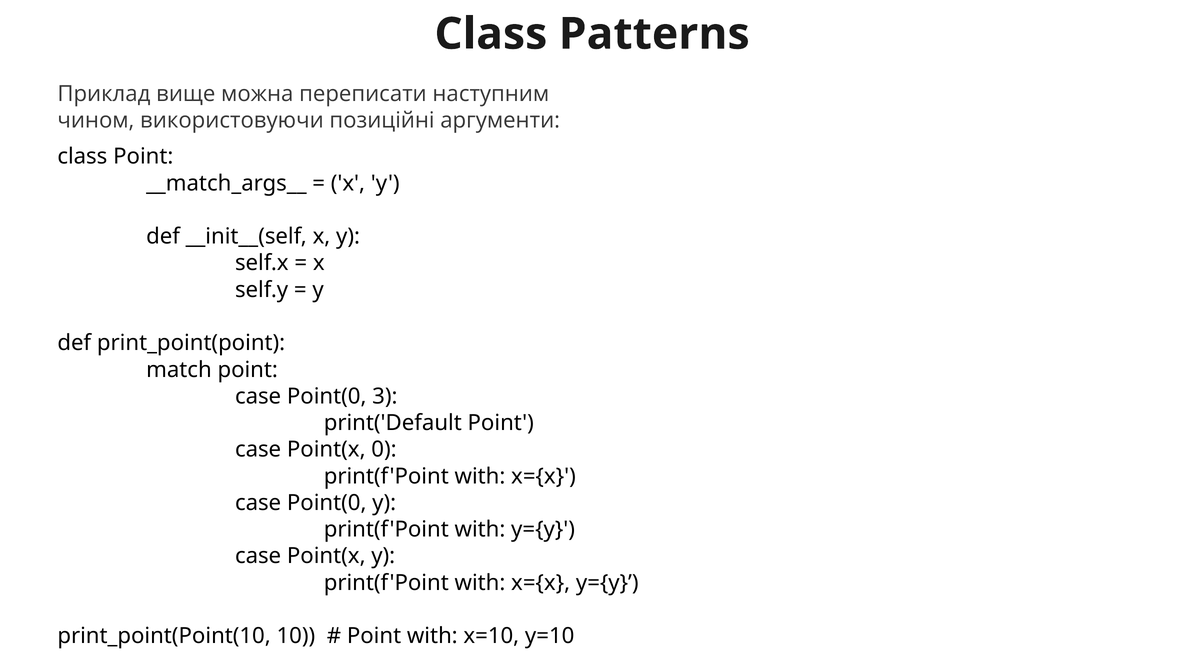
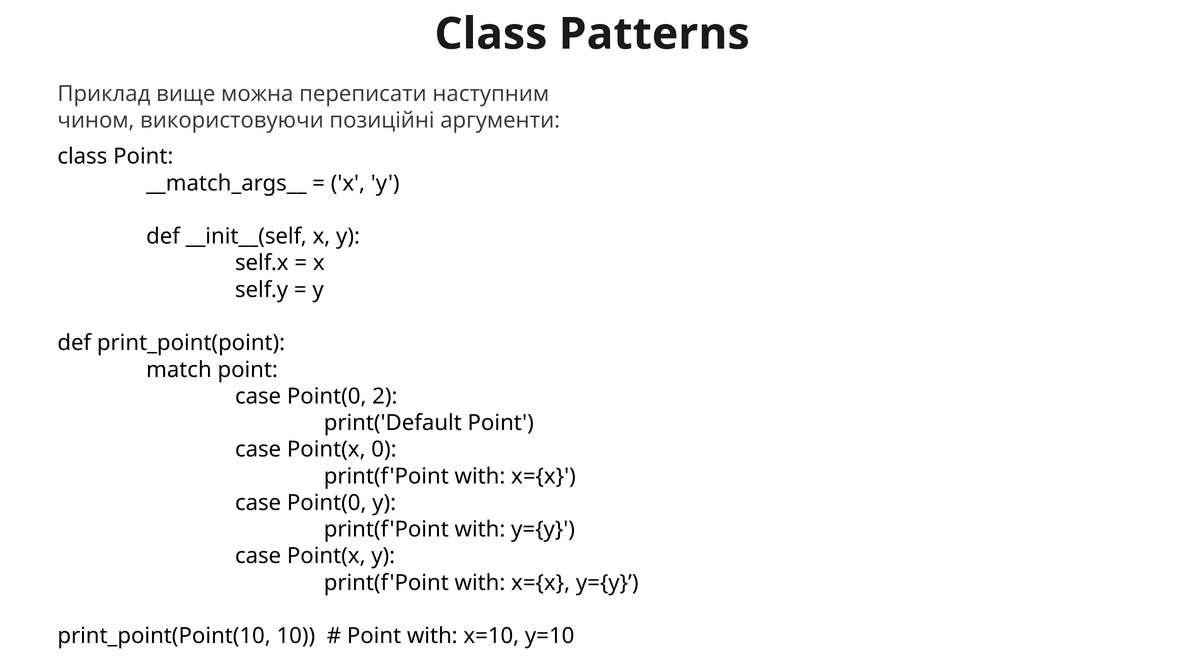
3: 3 -> 2 (385, 396)
